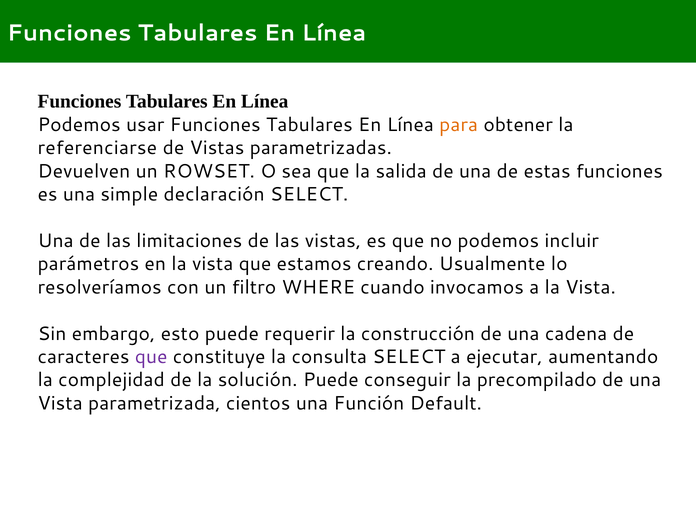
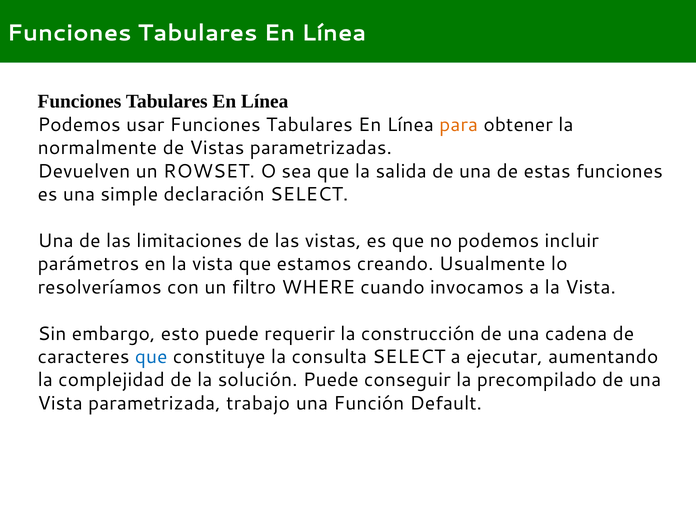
referenciarse: referenciarse -> normalmente (97, 148)
que colour: purple -> blue (151, 357)
cientos: cientos -> trabajo (258, 403)
